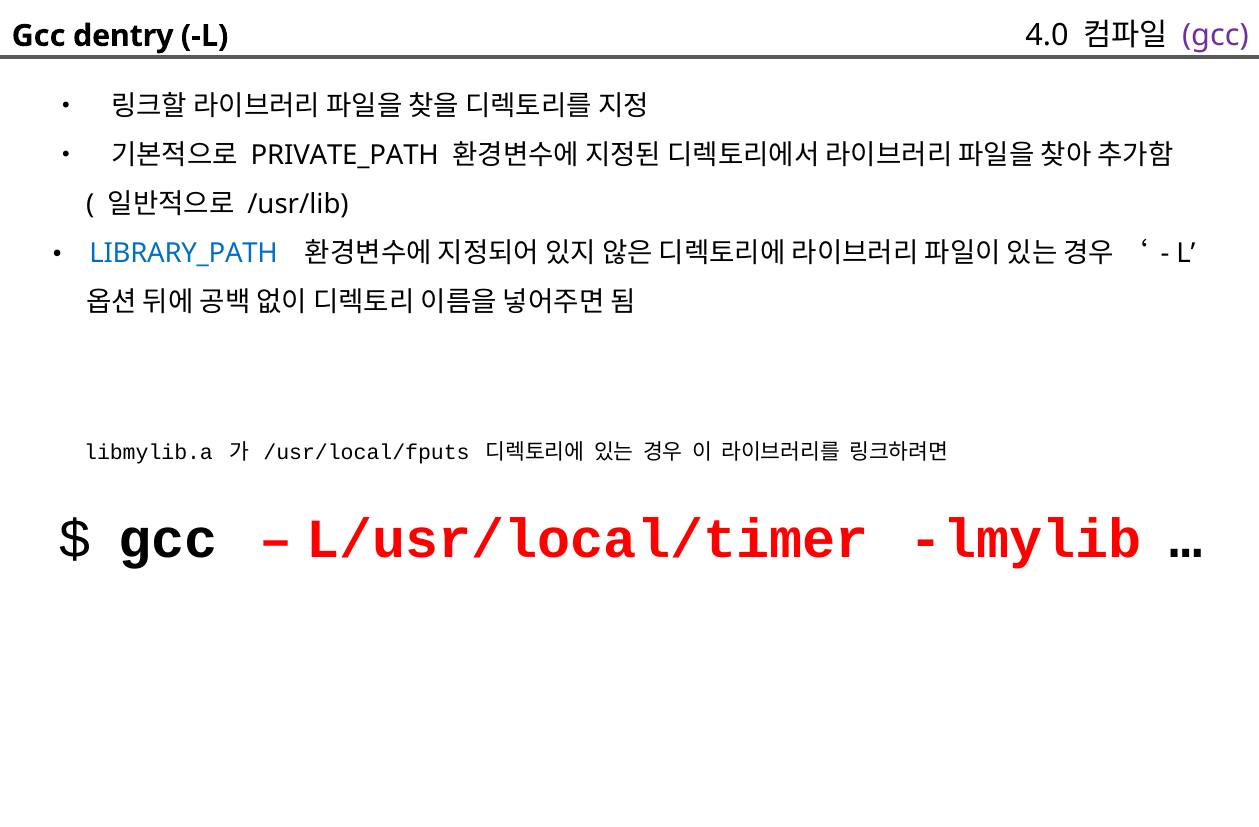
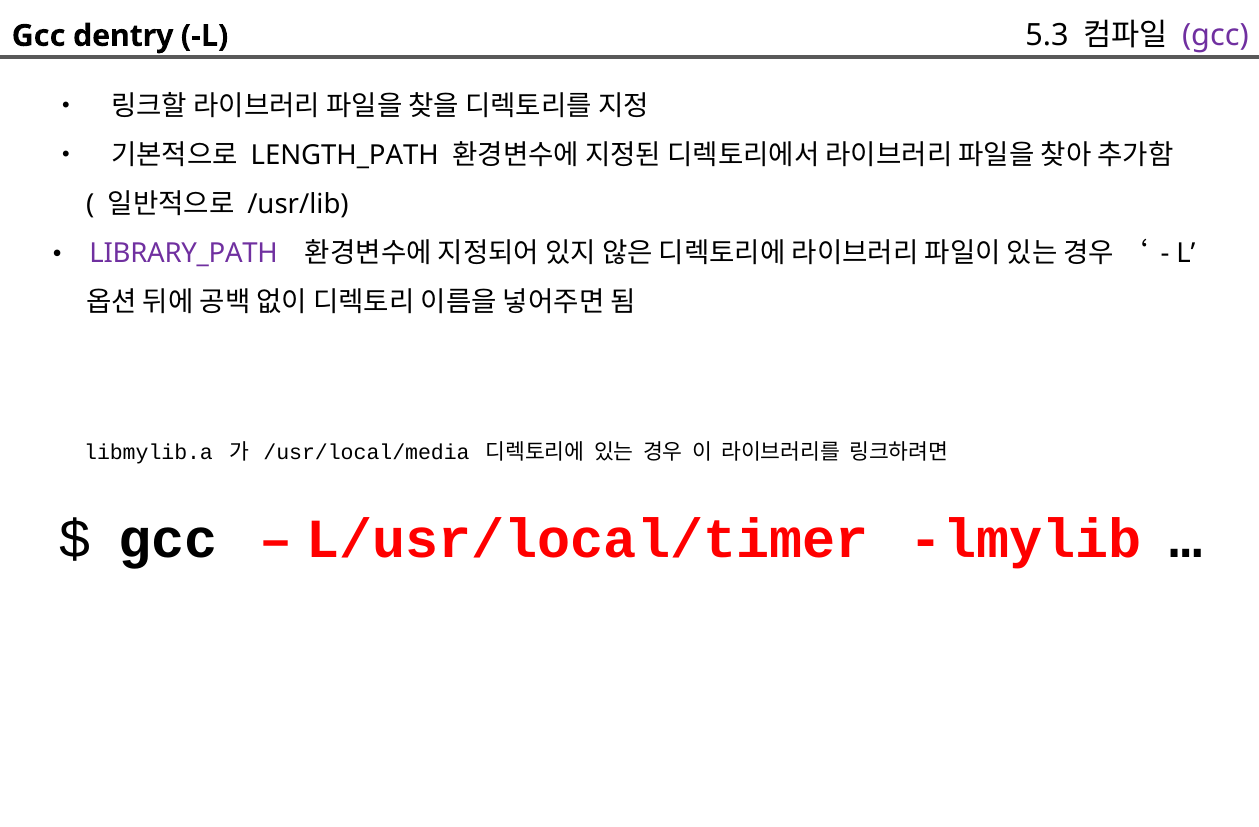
4.0: 4.0 -> 5.3 (1047, 36)
PRIVATE_PATH: PRIVATE_PATH -> LENGTH_PATH (345, 155)
LIBRARY_PATH colour: blue -> purple (184, 253)
/usr/local/fputs: /usr/local/fputs -> /usr/local/media (367, 453)
